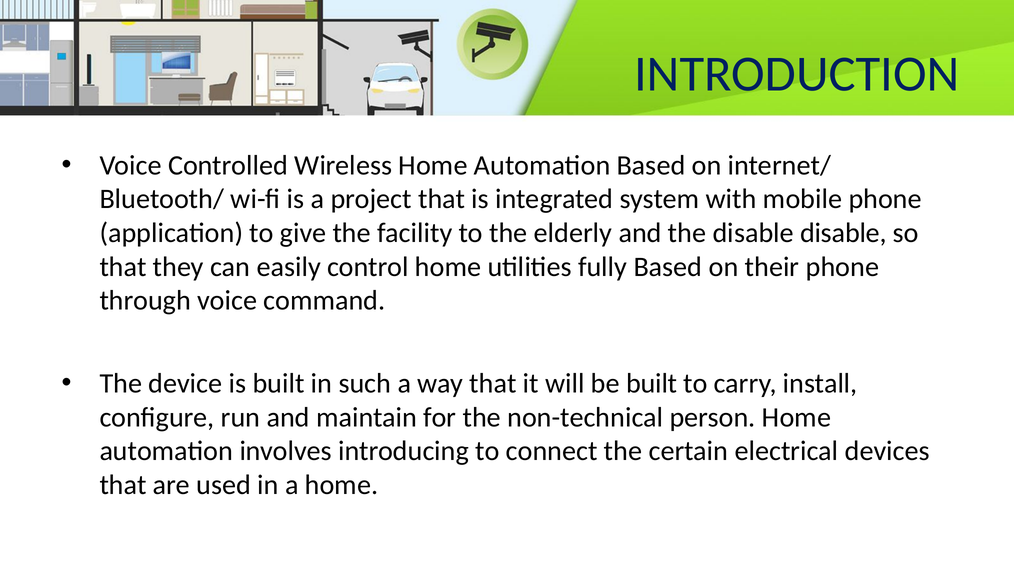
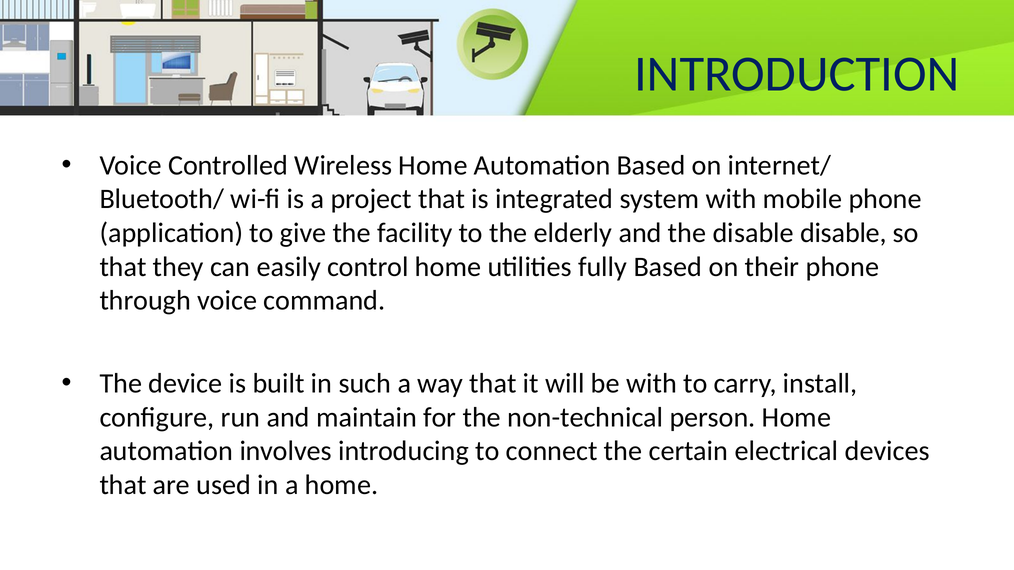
be built: built -> with (652, 384)
